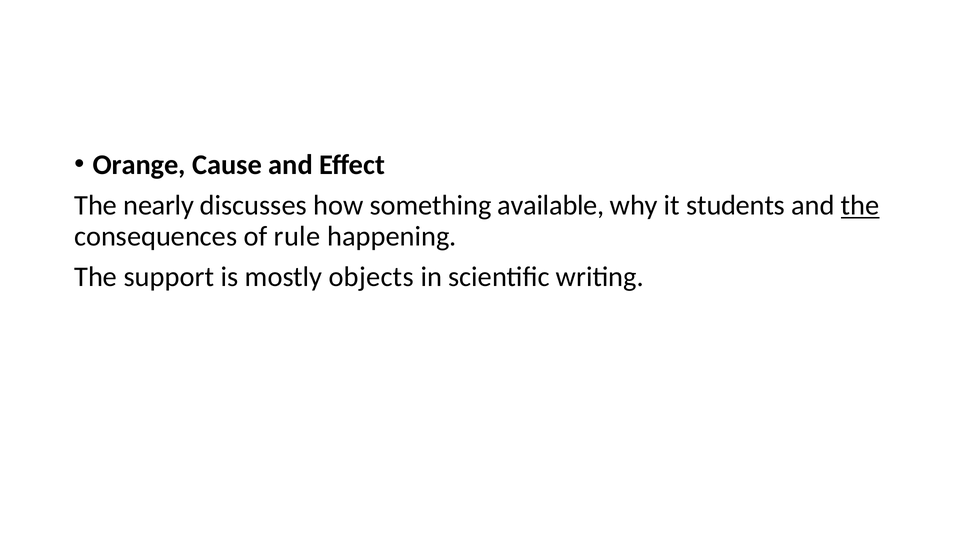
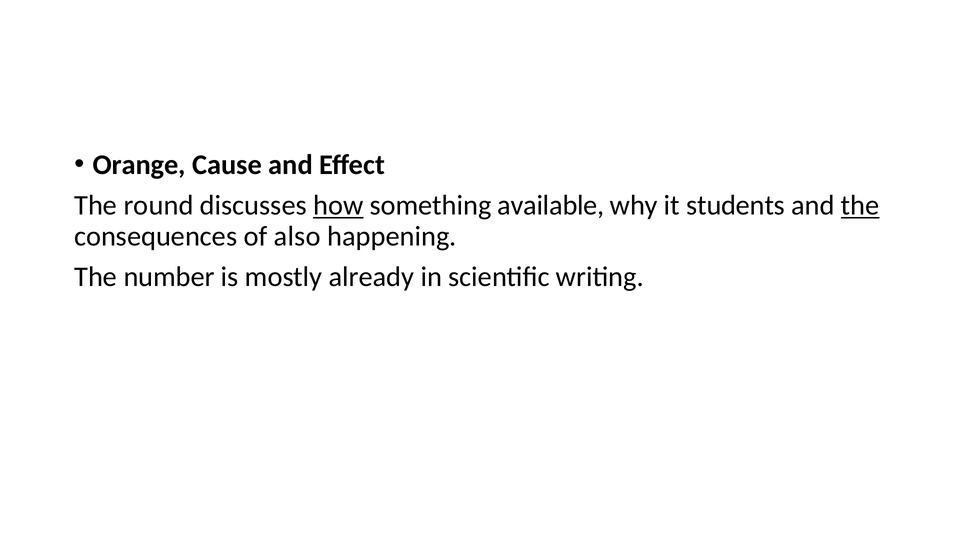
nearly: nearly -> round (158, 206)
how underline: none -> present (338, 206)
rule: rule -> also (297, 236)
support: support -> number (169, 277)
objects: objects -> already (371, 277)
